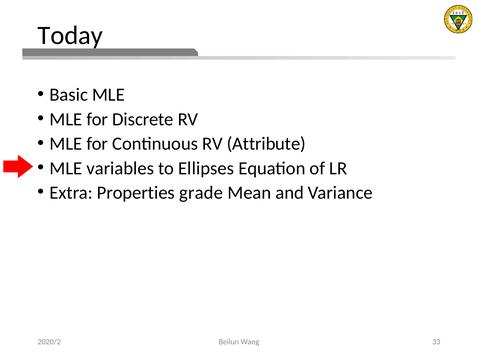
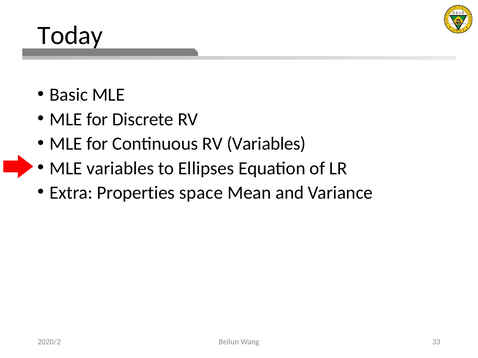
RV Attribute: Attribute -> Variables (266, 144)
grade: grade -> space (201, 193)
